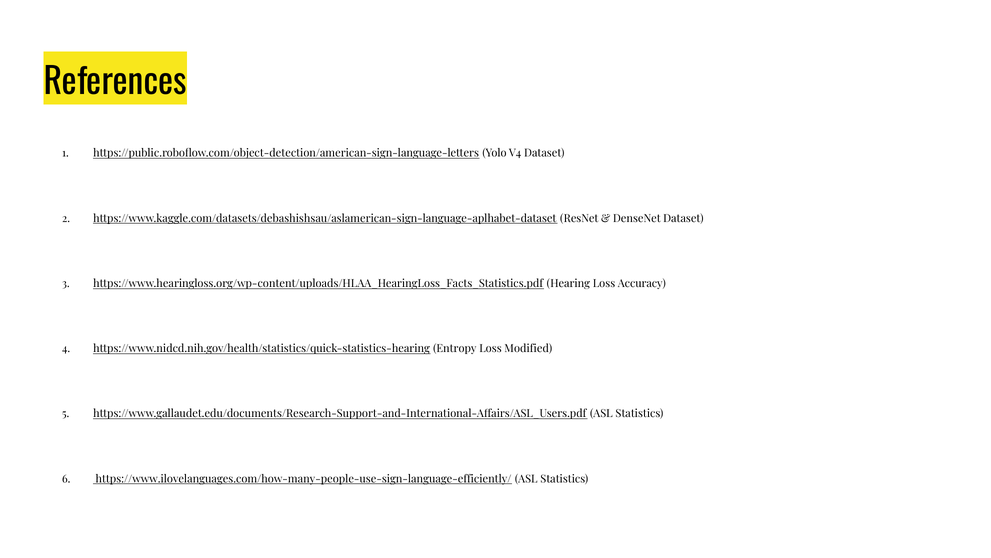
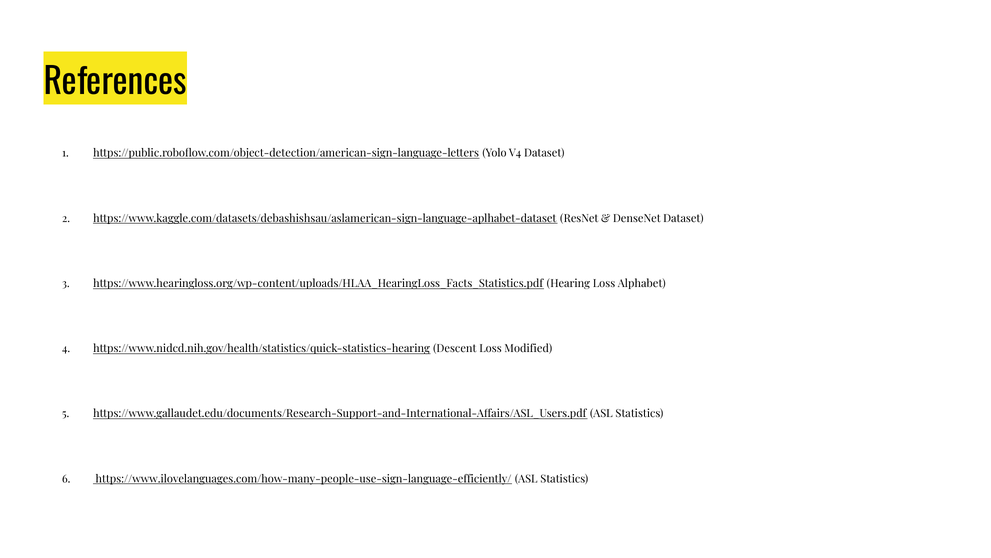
Accuracy: Accuracy -> Alphabet (642, 283)
Entropy: Entropy -> Descent (455, 348)
